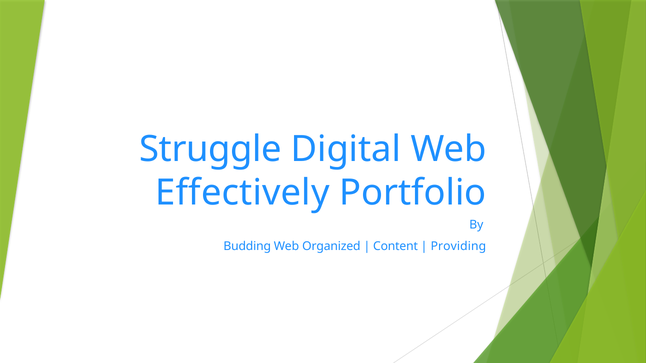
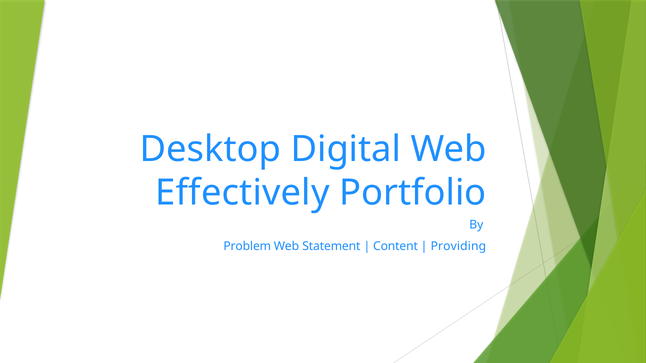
Struggle: Struggle -> Desktop (210, 149)
Budding: Budding -> Problem (247, 246)
Organized: Organized -> Statement (331, 246)
